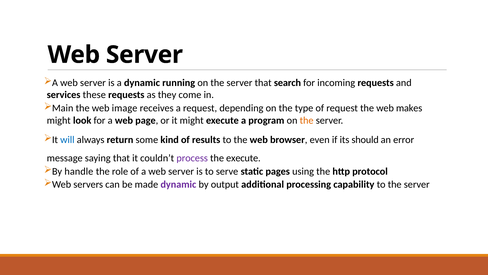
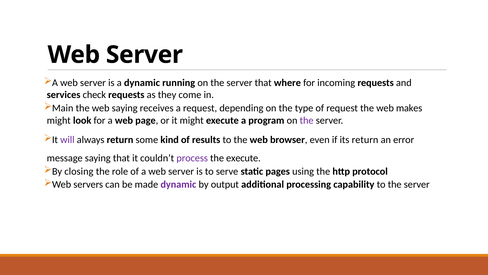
search: search -> where (287, 83)
these: these -> check (94, 95)
web image: image -> saying (125, 108)
the colour: orange -> purple (307, 120)
will colour: blue -> purple (67, 139)
its should: should -> return (365, 139)
handle: handle -> closing (79, 171)
